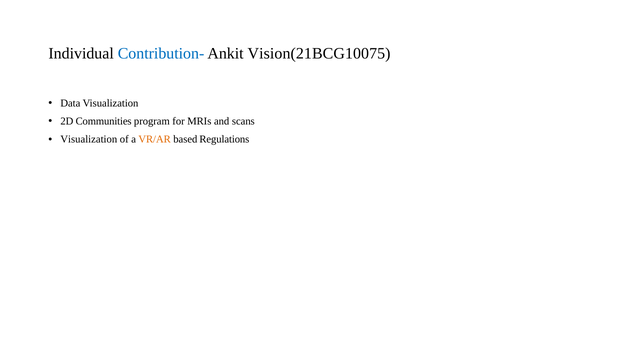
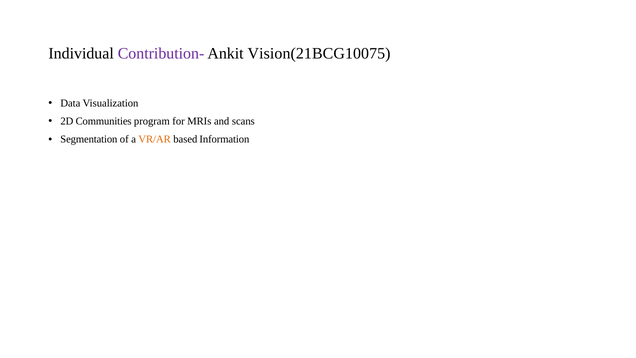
Contribution- colour: blue -> purple (161, 54)
Visualization: Visualization -> Segmentation (89, 139)
Regulations: Regulations -> Information (224, 139)
